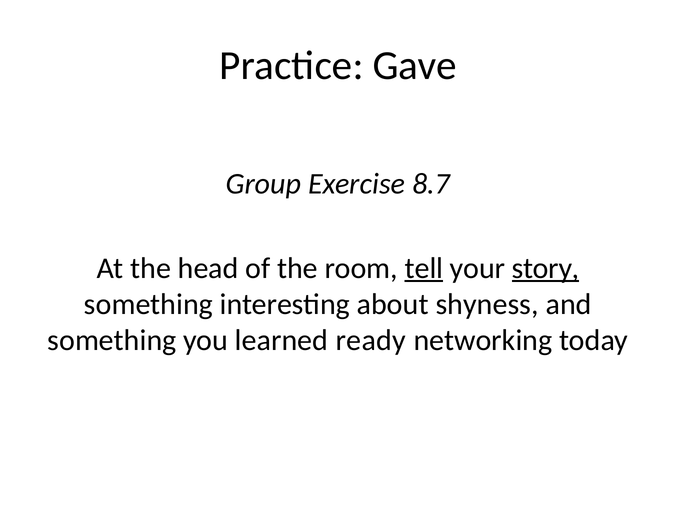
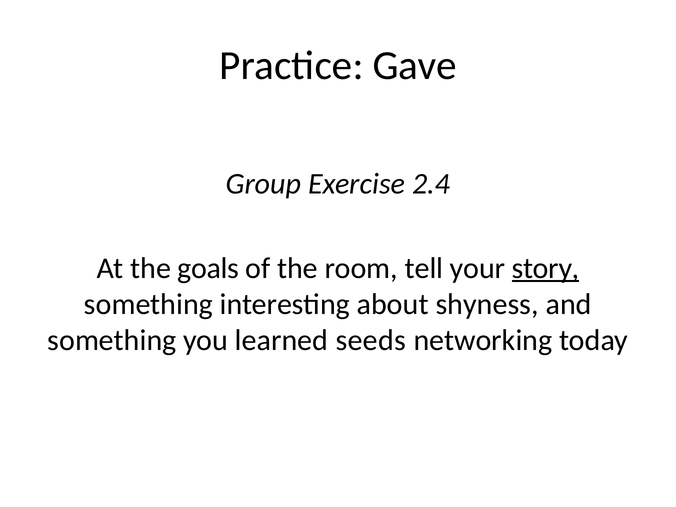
8.7: 8.7 -> 2.4 (431, 184)
head: head -> goals (208, 268)
tell underline: present -> none (424, 268)
ready: ready -> seeds (371, 340)
